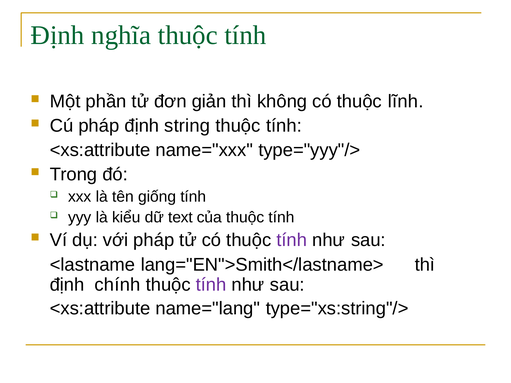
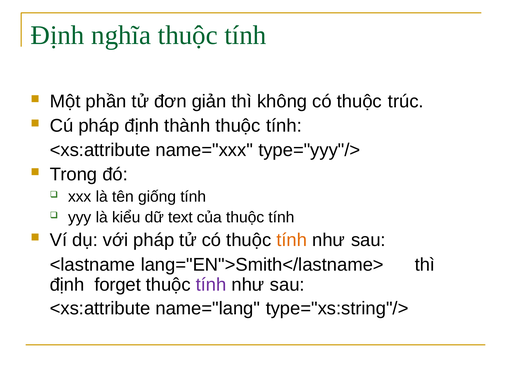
lĩnh: lĩnh -> trúc (406, 102)
string: string -> thành (187, 126)
tính colour: purple -> orange (292, 240)
chính: chính -> forget (118, 285)
